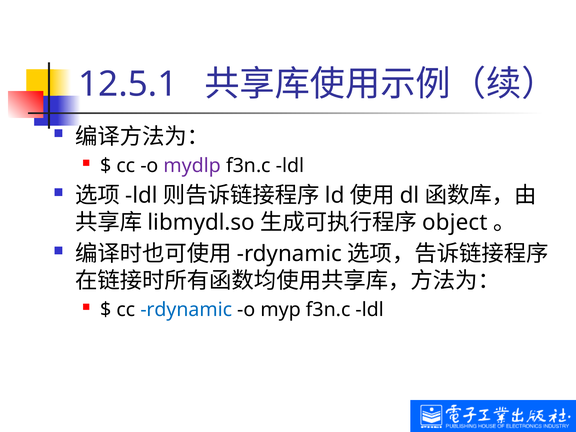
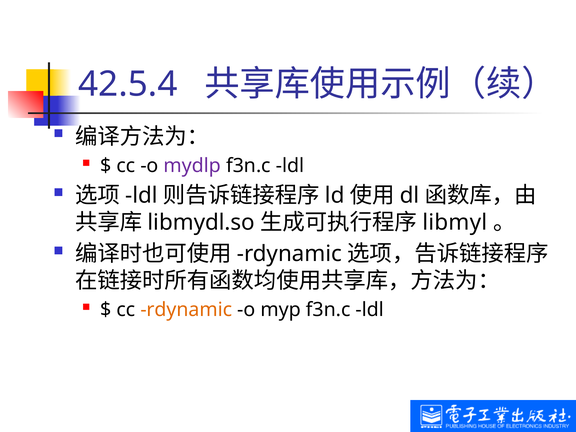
12.5.1: 12.5.1 -> 42.5.4 (128, 84)
object: object -> libmyl (455, 222)
rdynamic colour: blue -> orange (186, 310)
